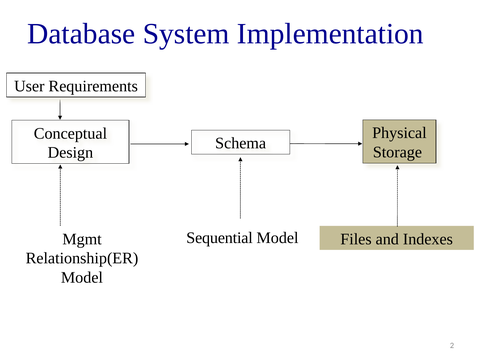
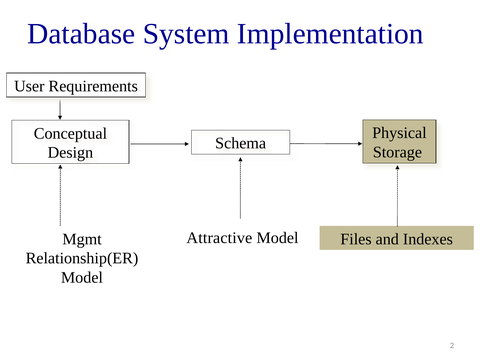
Sequential: Sequential -> Attractive (219, 238)
